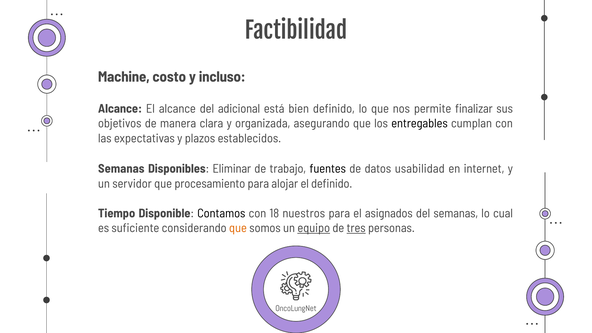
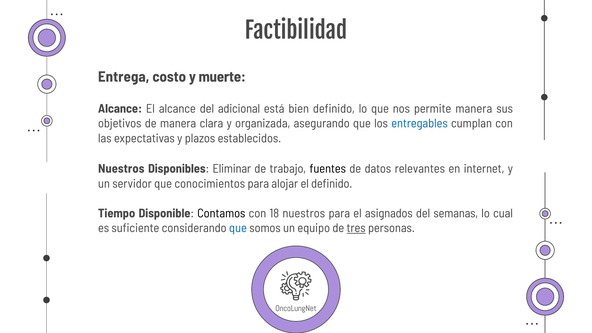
Machine: Machine -> Entrega (124, 77)
incluso: incluso -> muerte (222, 77)
permite finalizar: finalizar -> manera (474, 109)
entregables colour: black -> blue (419, 124)
Semanas: Semanas -> Nuestros (121, 169)
usabilidad: usabilidad -> relevantes (420, 169)
procesamiento: procesamiento -> conocimientos (210, 184)
que colour: orange -> blue (238, 228)
equipo underline: present -> none (314, 228)
